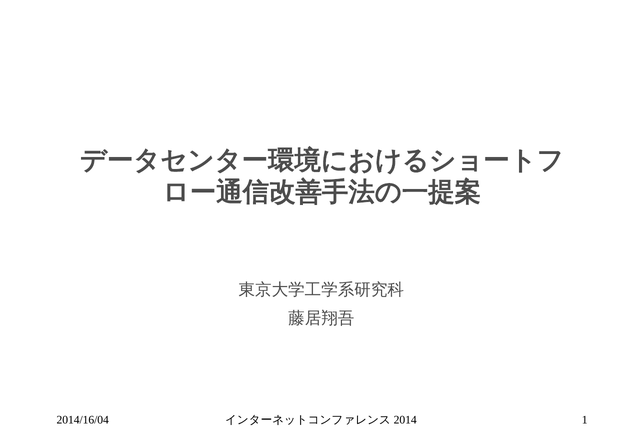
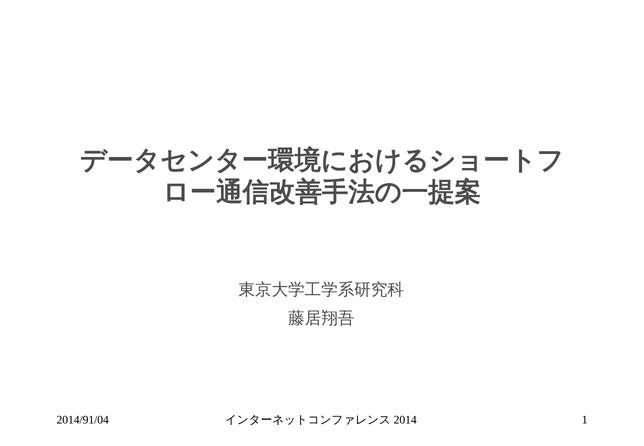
2014/16/04: 2014/16/04 -> 2014/91/04 (83, 420)
